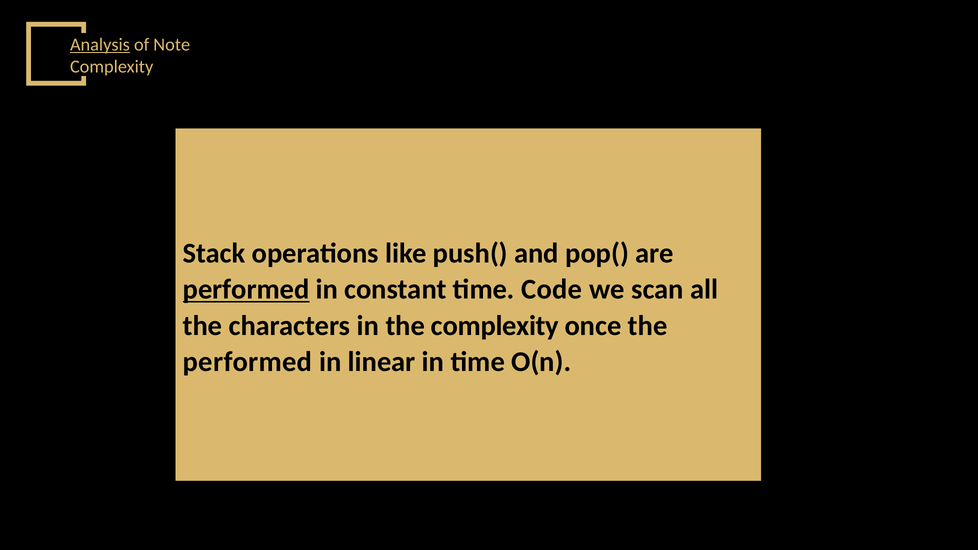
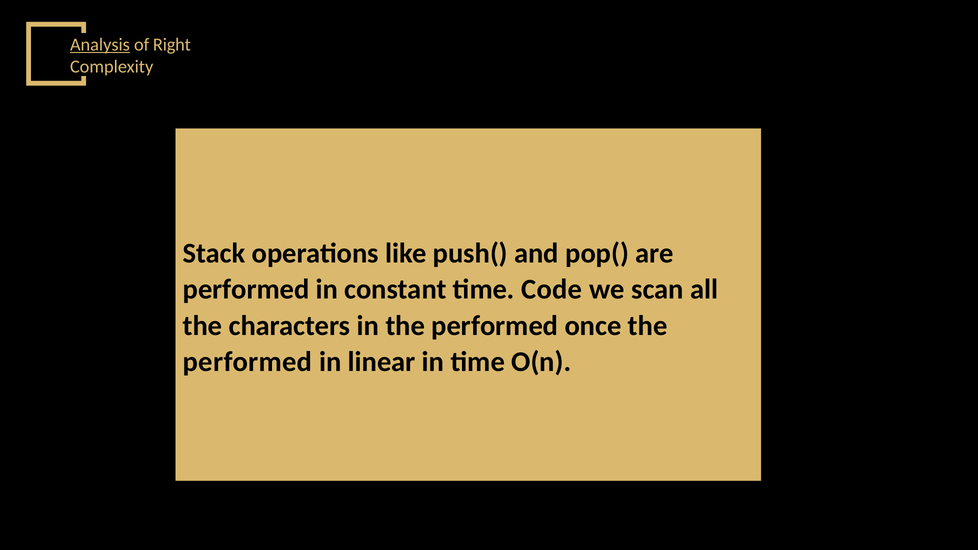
Note: Note -> Right (172, 45)
performed underline: present -> none (246, 290)
in the complexity: complexity -> performed (495, 326)
